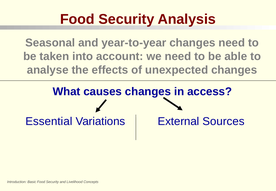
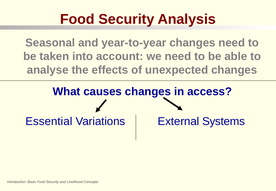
Sources: Sources -> Systems (224, 121)
